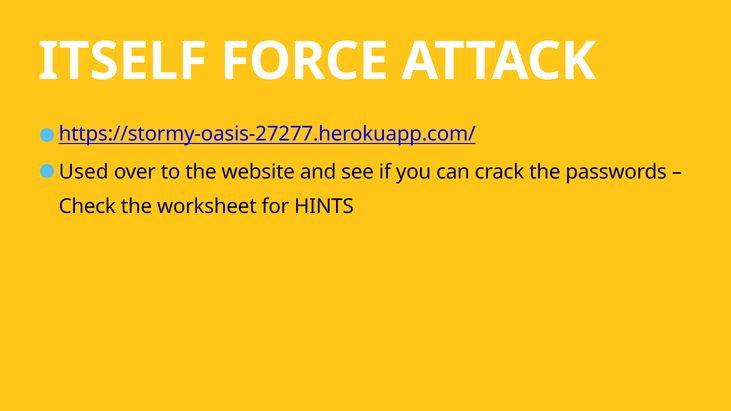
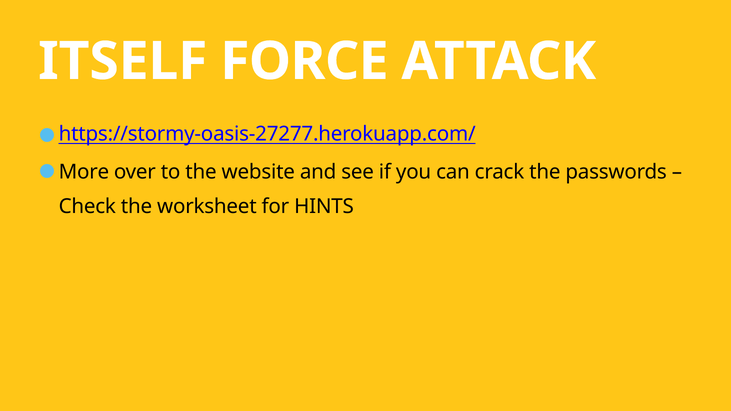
Used: Used -> More (84, 172)
